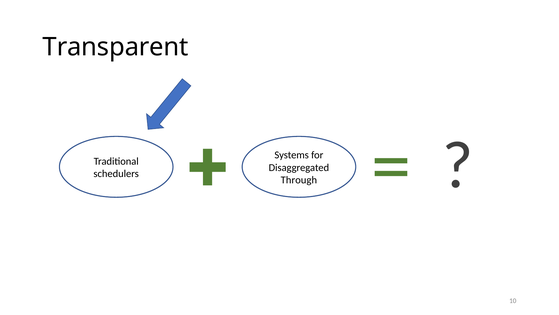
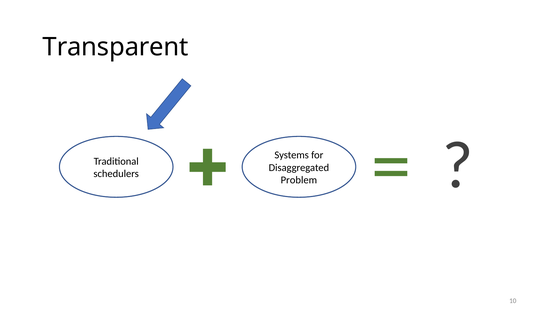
Through: Through -> Problem (299, 180)
